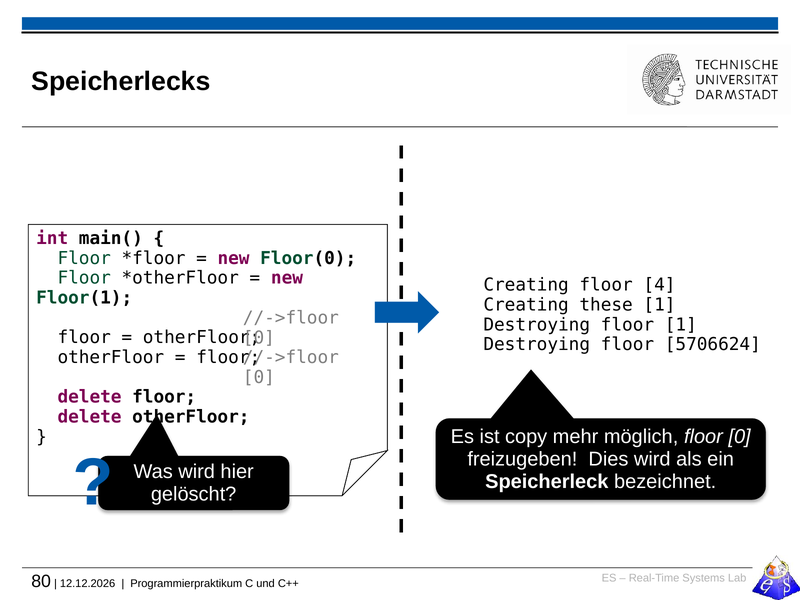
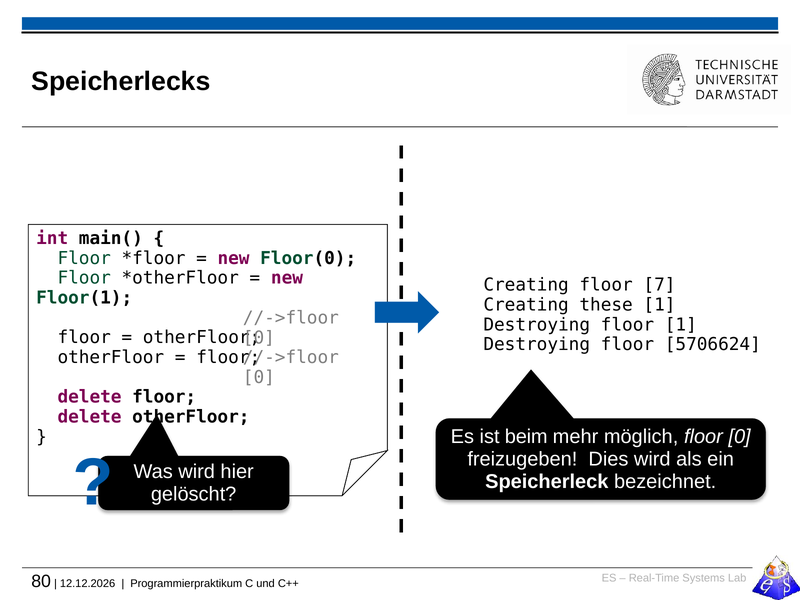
4: 4 -> 7 (660, 285)
copy: copy -> beim (526, 437)
